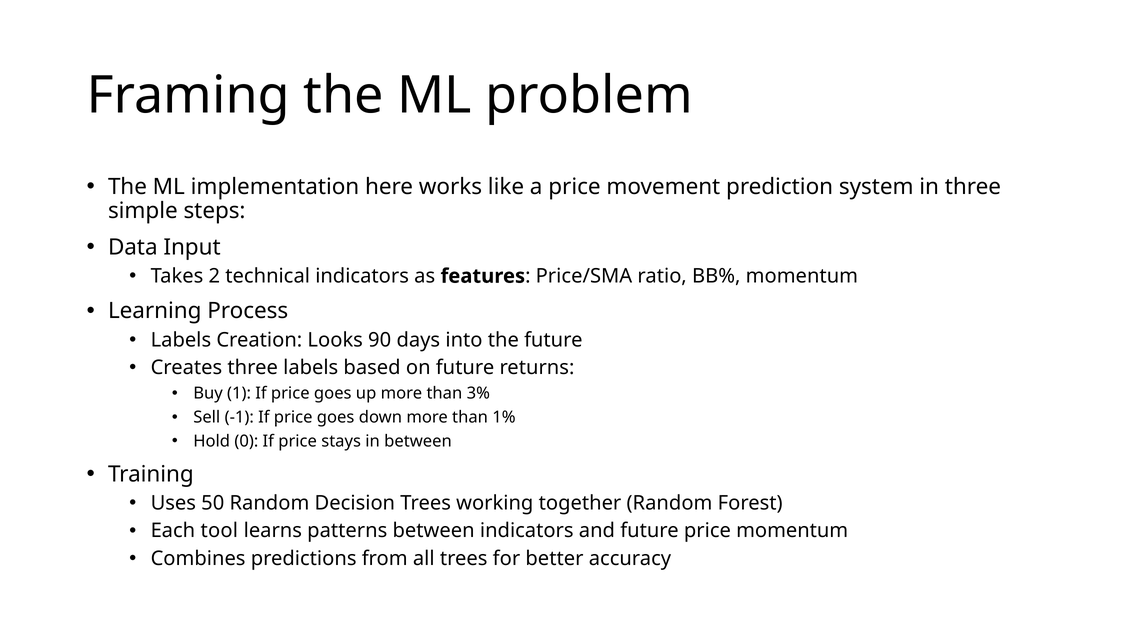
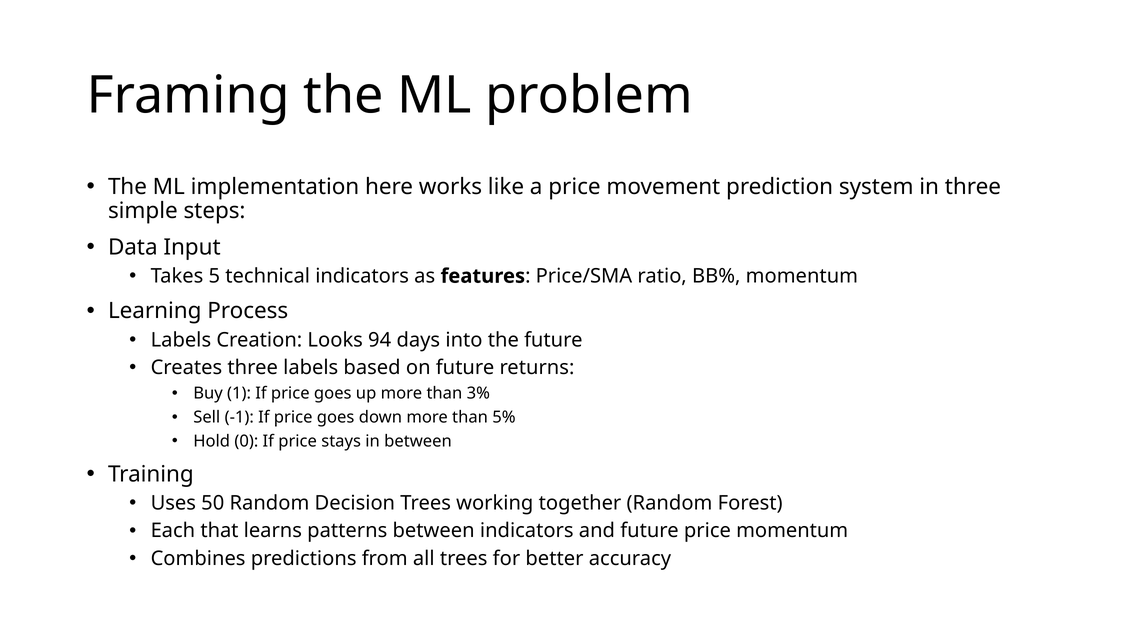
2: 2 -> 5 (214, 276)
90: 90 -> 94 (380, 340)
1%: 1% -> 5% (504, 417)
tool: tool -> that (219, 530)
